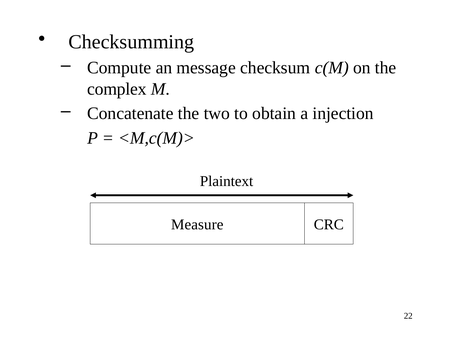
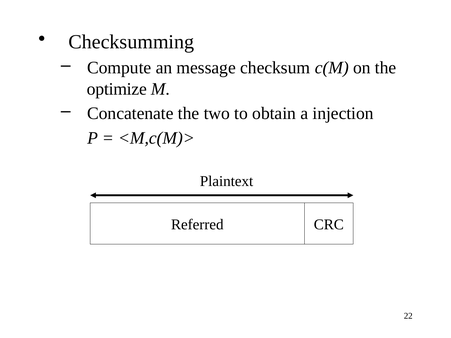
complex: complex -> optimize (117, 89)
Measure: Measure -> Referred (197, 225)
